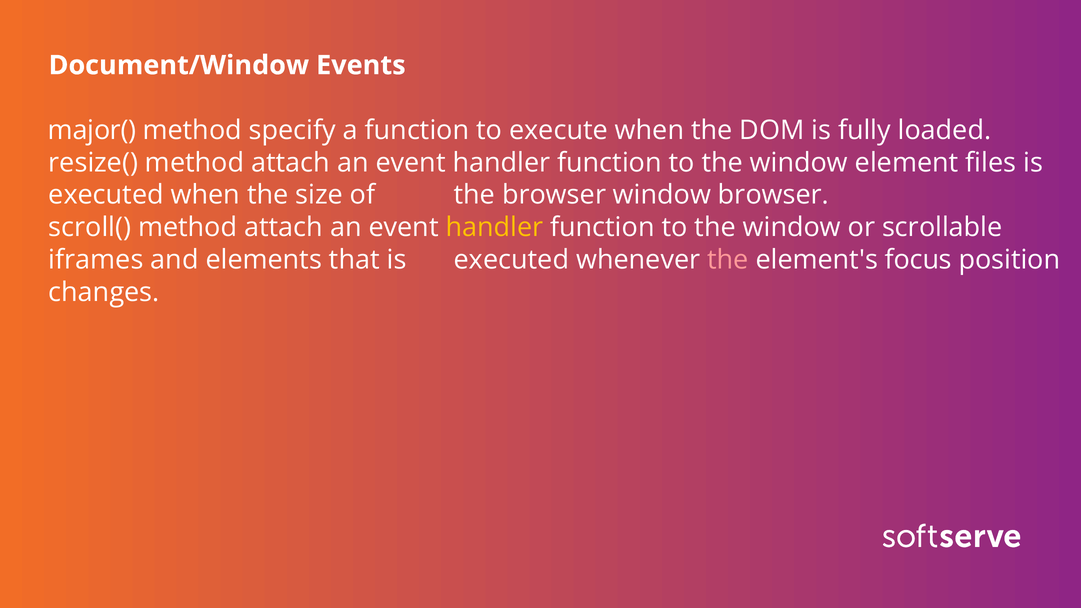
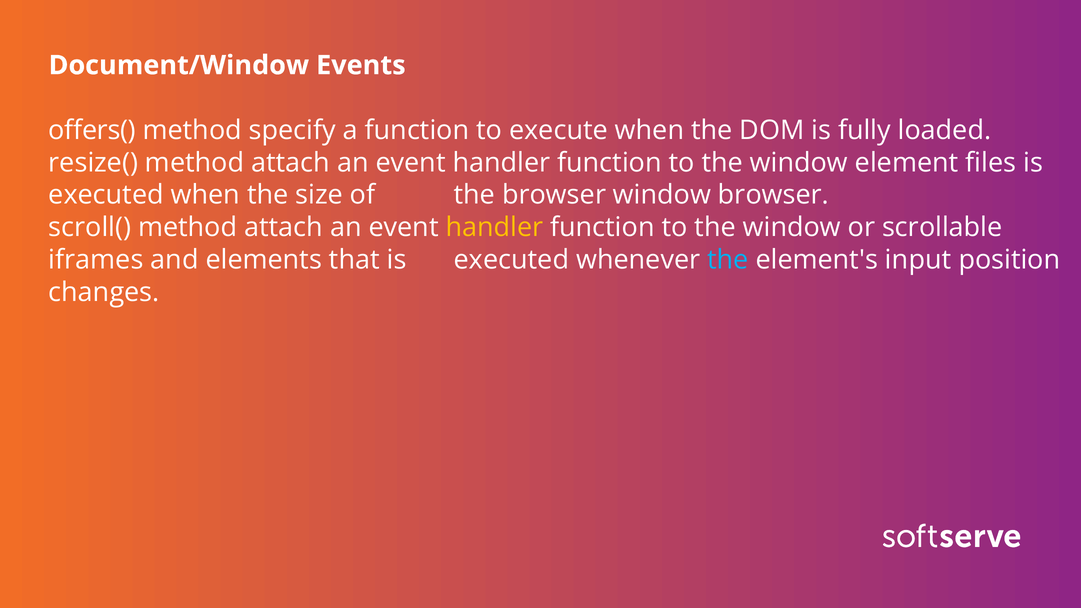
major(: major( -> offers( (92, 130)
the colour: pink -> light blue (728, 260)
focus: focus -> input (918, 260)
